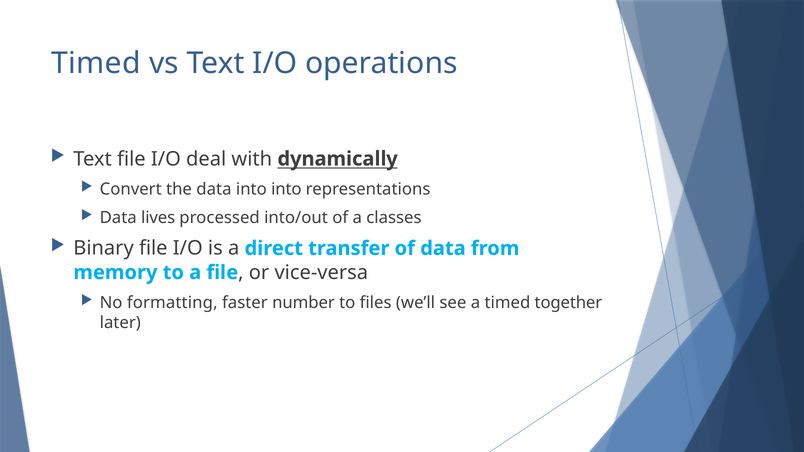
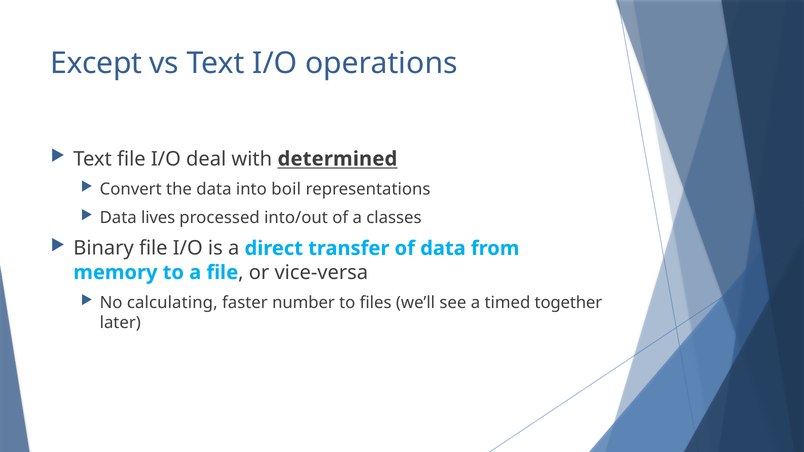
Timed: Timed -> Except (96, 63)
dynamically: dynamically -> determined (337, 159)
into into: into -> boil (286, 189)
formatting: formatting -> calculating (172, 303)
